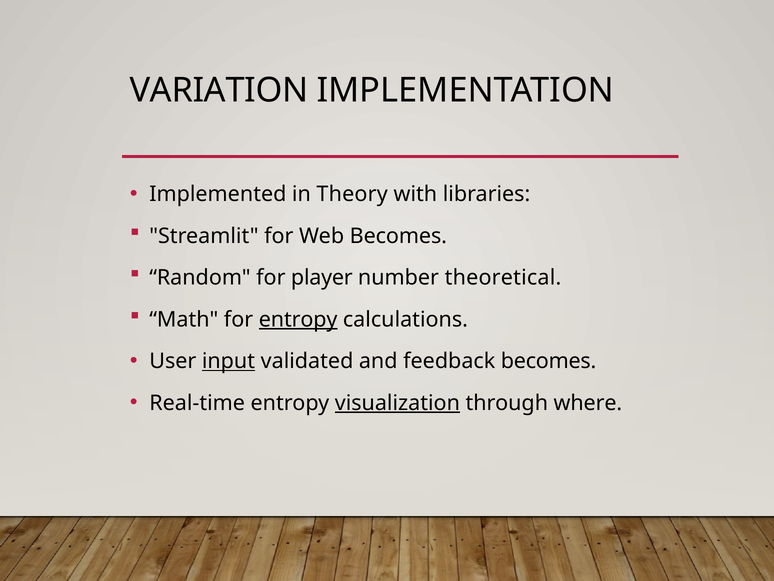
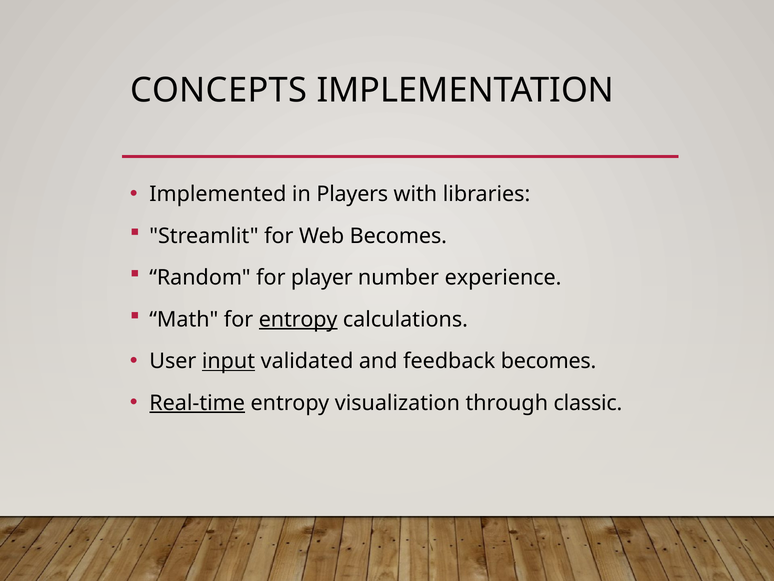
VARIATION: VARIATION -> CONCEPTS (219, 90)
Theory: Theory -> Players (352, 194)
theoretical: theoretical -> experience (503, 277)
Real-time underline: none -> present (197, 403)
visualization underline: present -> none (397, 403)
where: where -> classic (588, 403)
